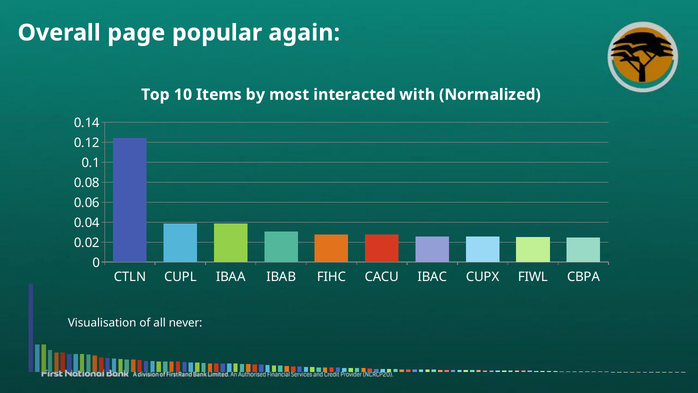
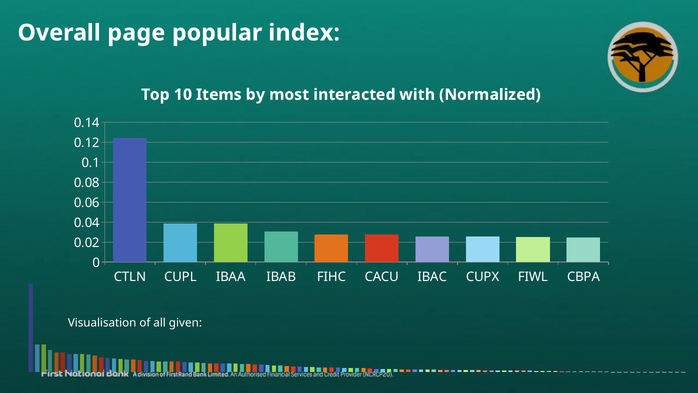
again: again -> index (304, 33)
never: never -> given (185, 323)
